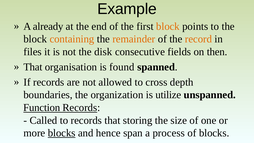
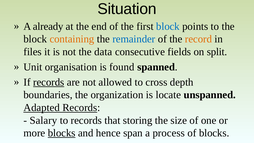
Example: Example -> Situation (127, 9)
block colour: orange -> blue (168, 26)
remainder colour: orange -> blue (134, 39)
disk: disk -> data (103, 52)
then: then -> split (217, 52)
That: That -> Unit (33, 67)
records underline: none -> present (49, 82)
utilize: utilize -> locate (168, 95)
Function: Function -> Adapted (42, 108)
Called: Called -> Salary (43, 120)
